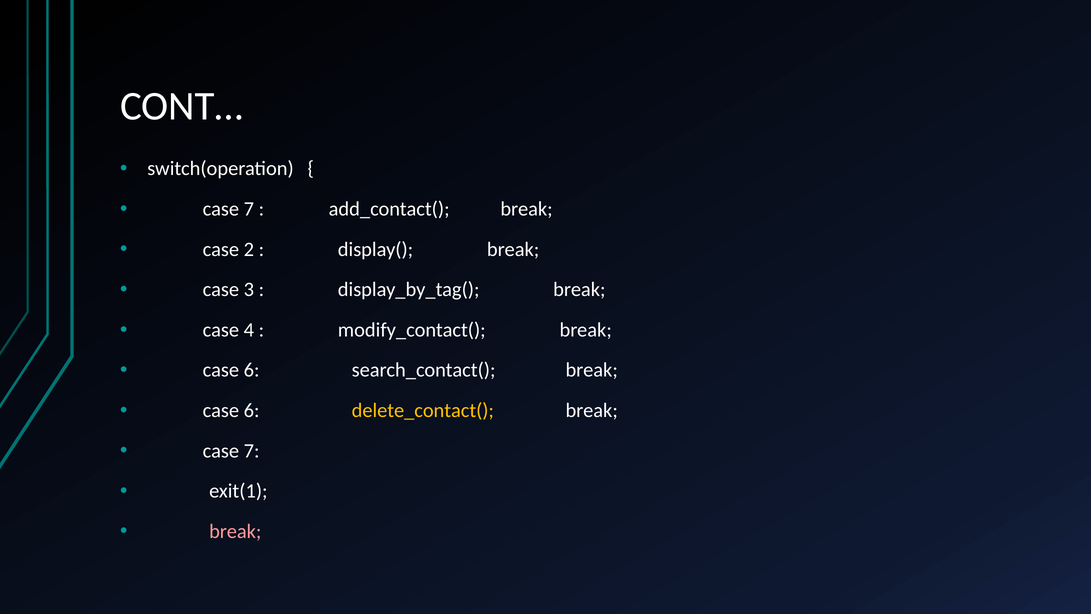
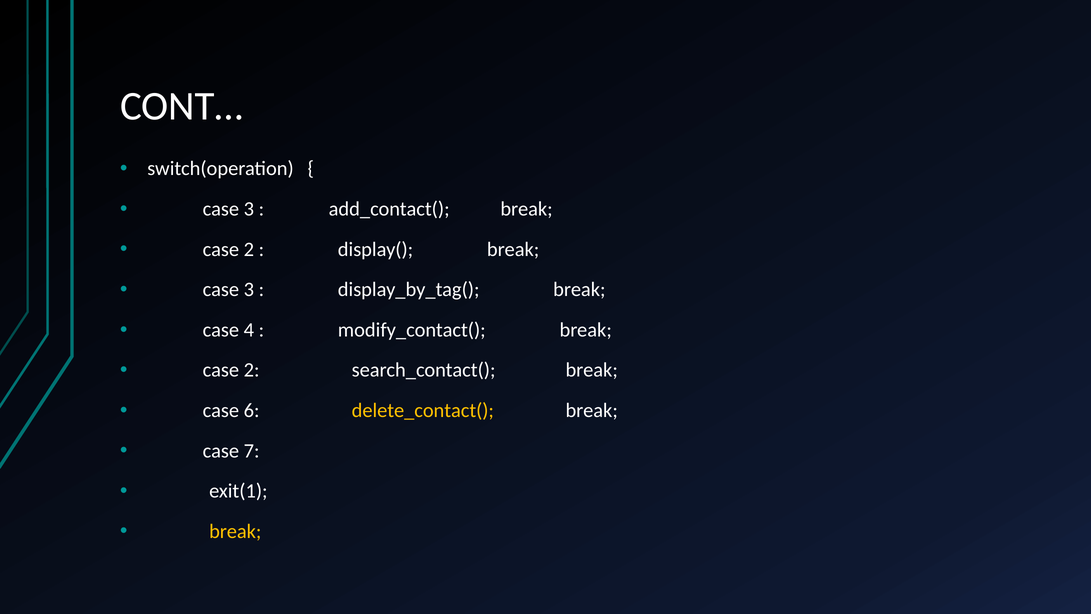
7: 7 -> 3 (249, 209)
6: 6 -> 2 (252, 370)
break colour: pink -> yellow (235, 531)
